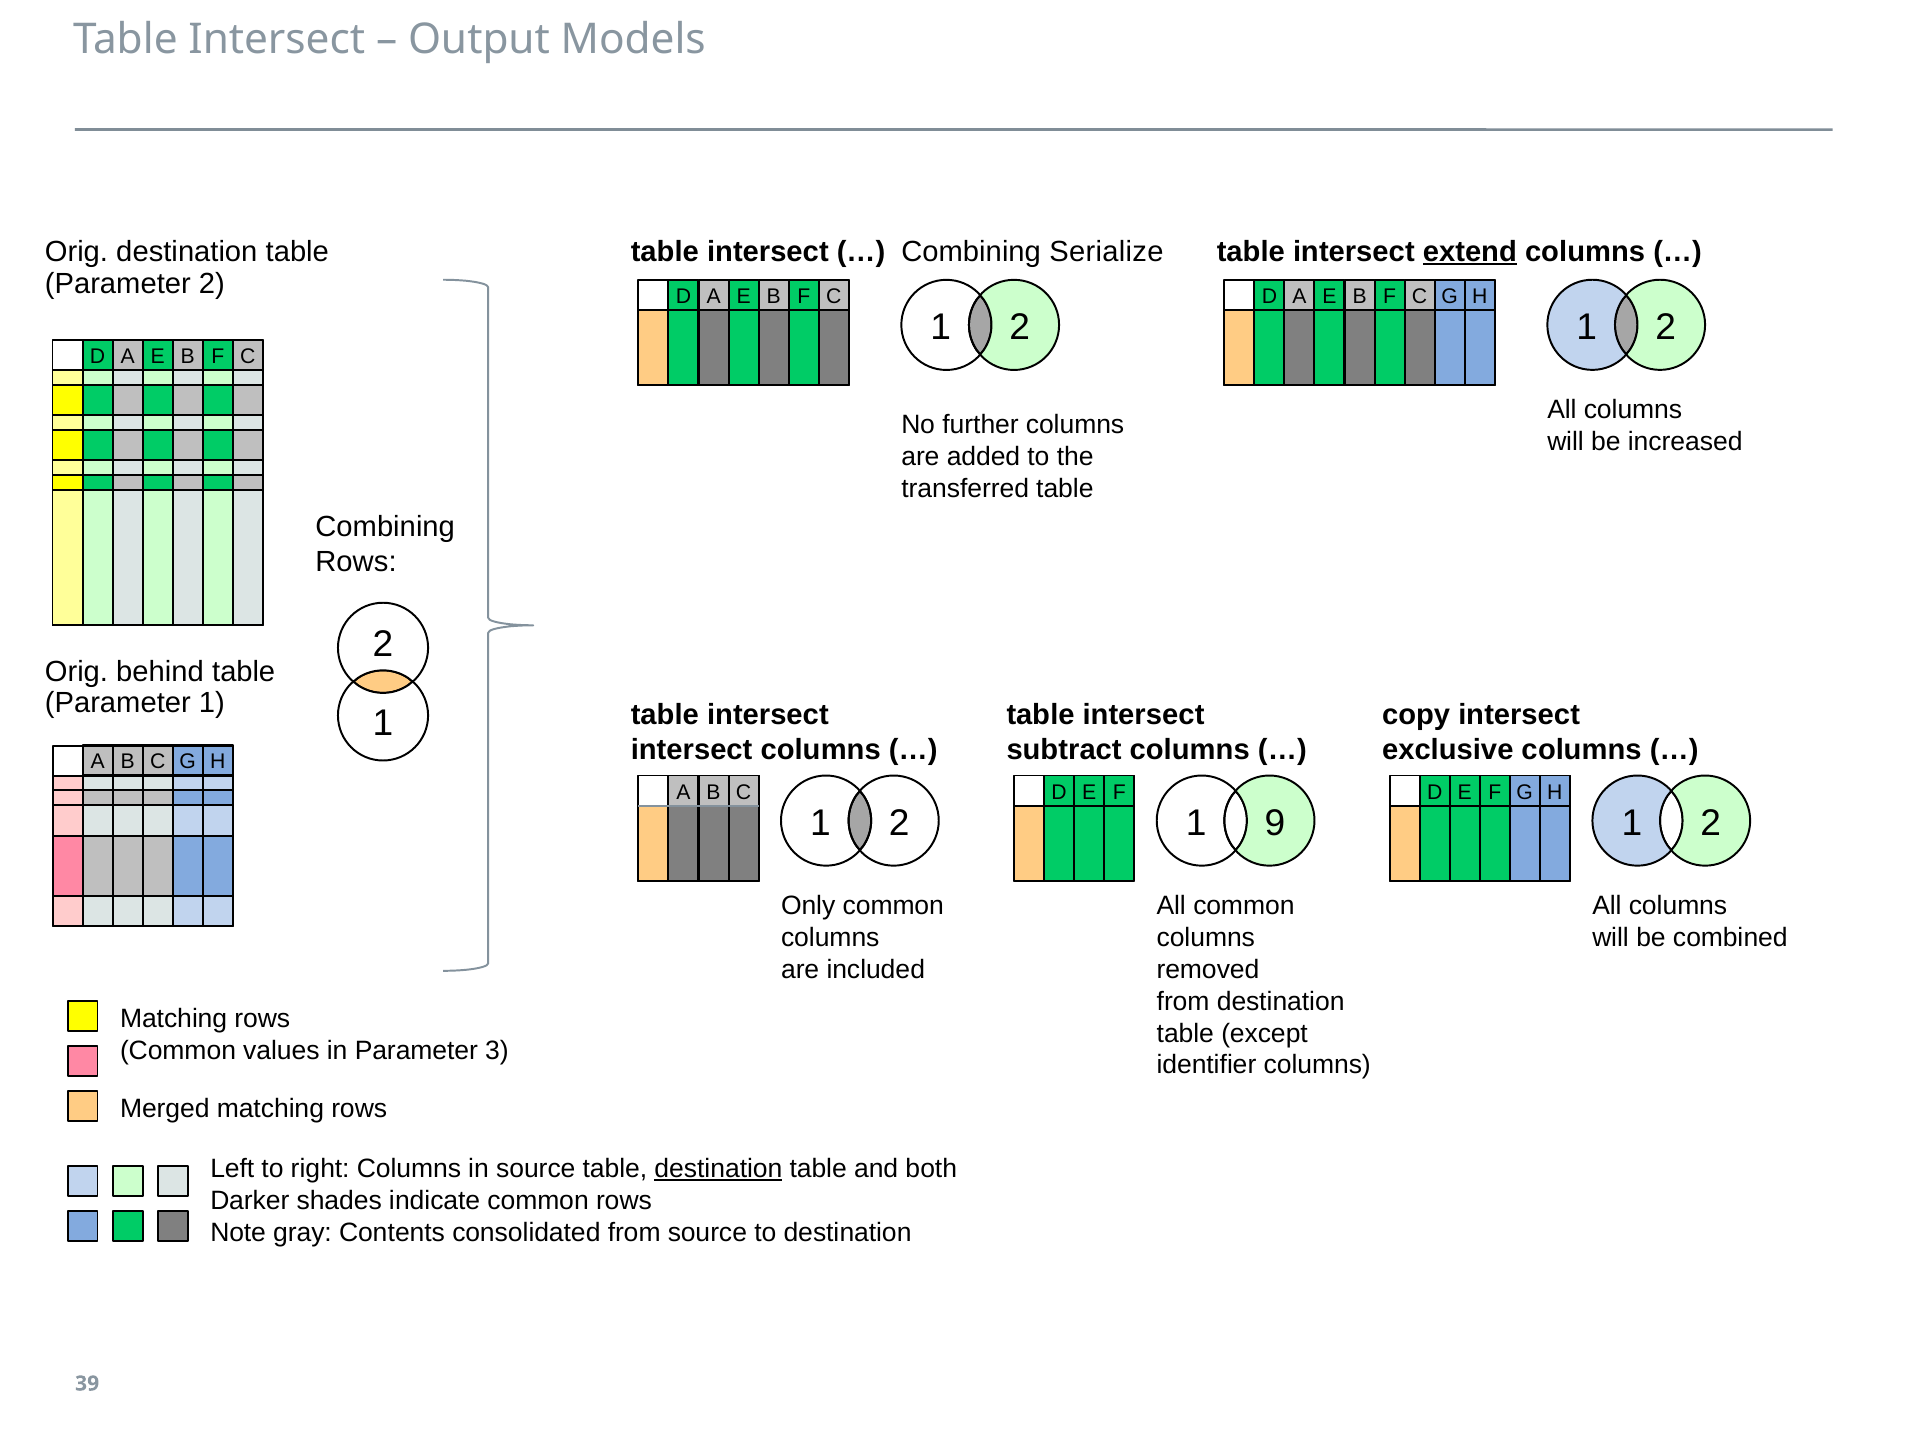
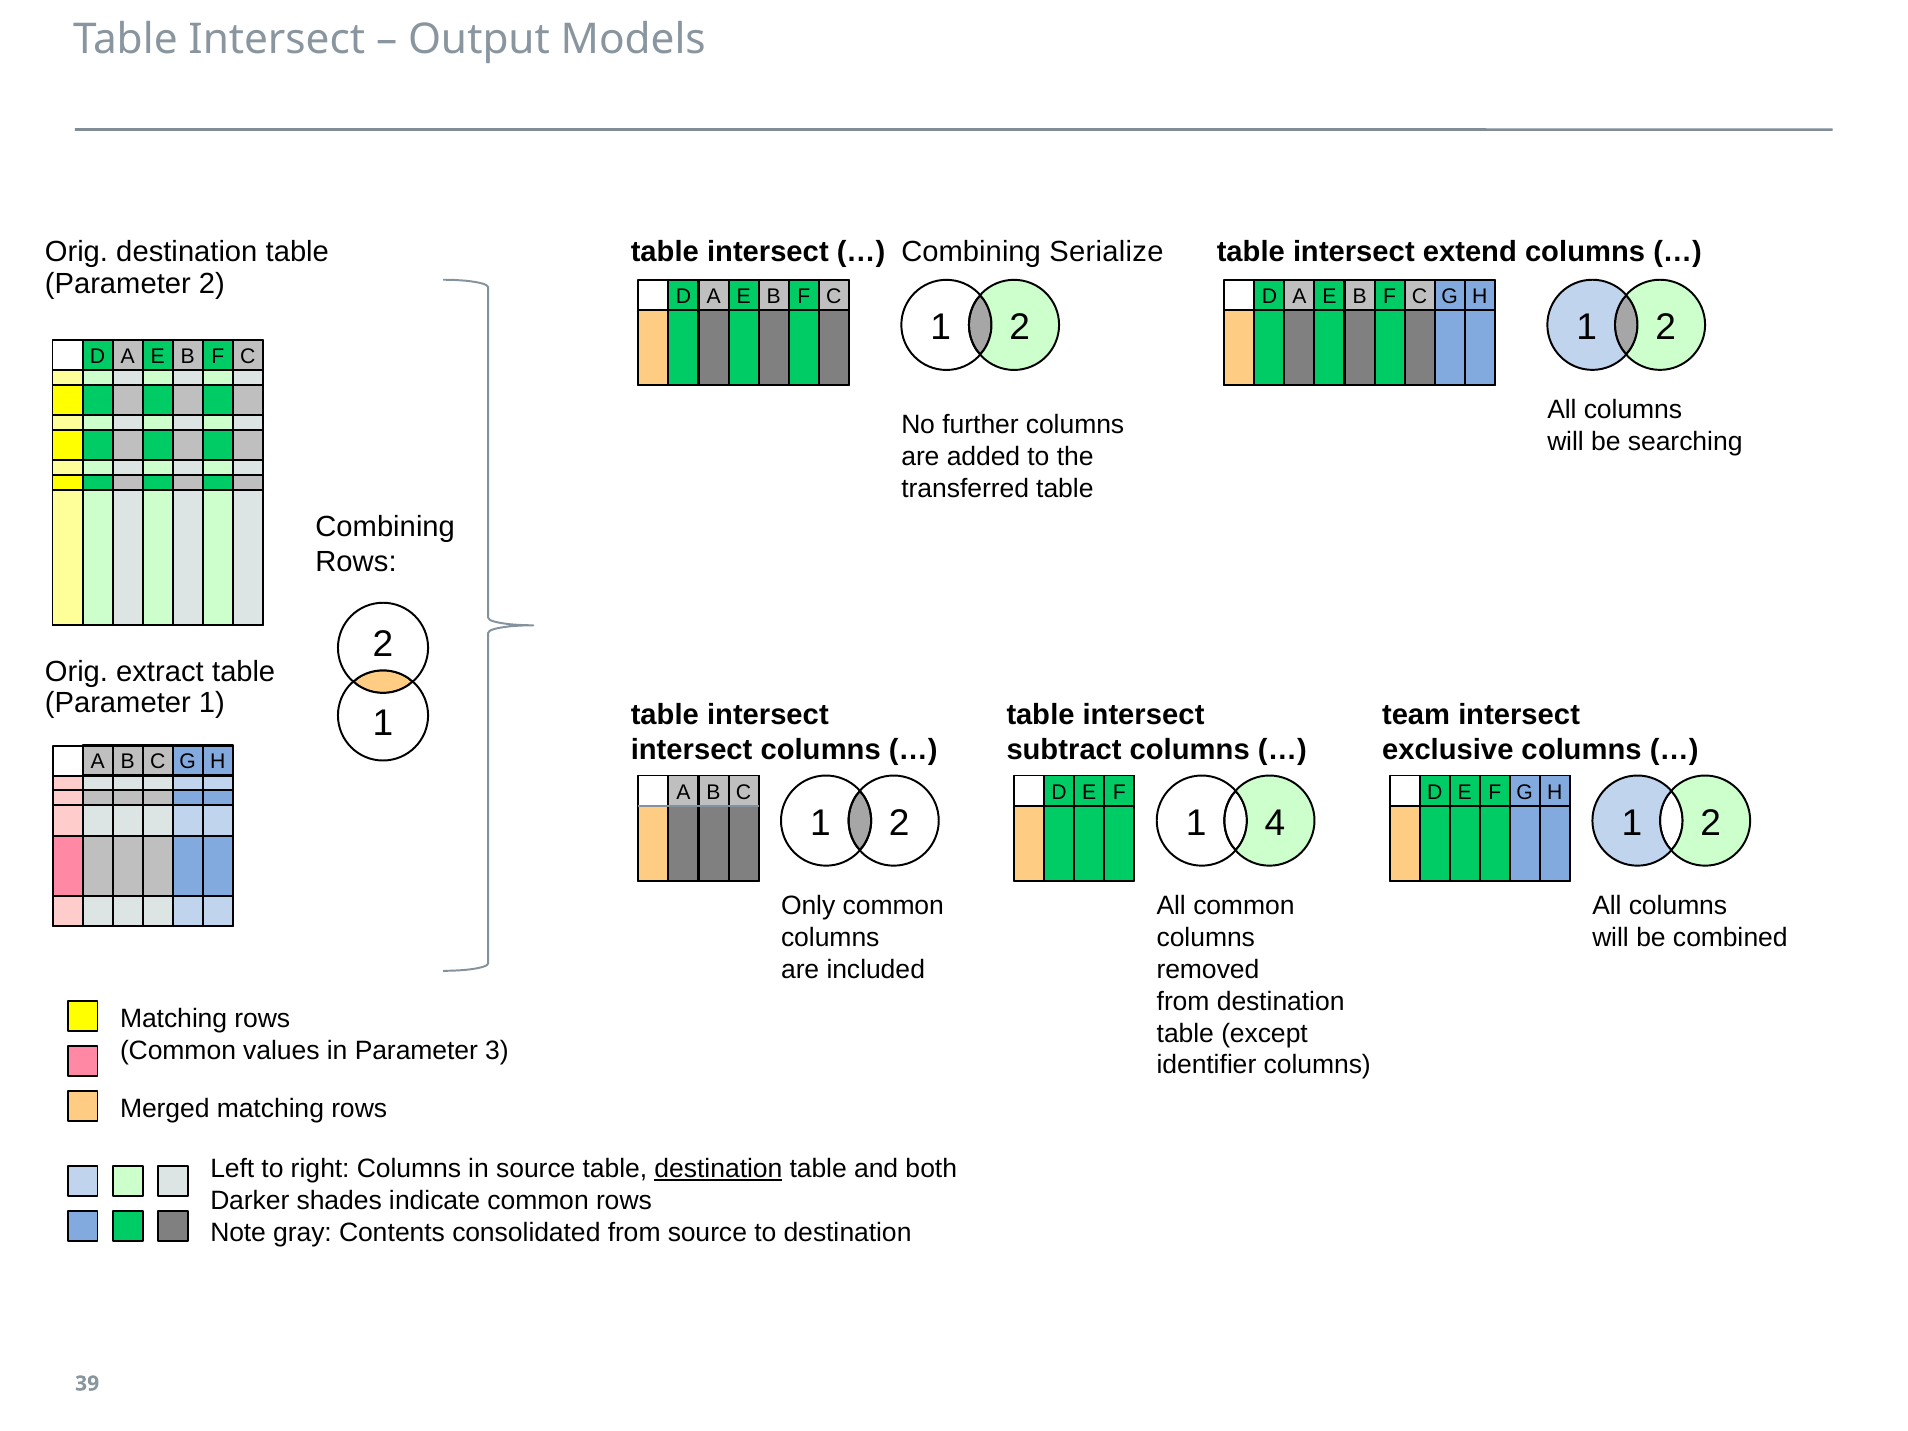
extend underline: present -> none (1470, 252)
increased: increased -> searching (1685, 442)
behind: behind -> extract (160, 672)
copy: copy -> team (1416, 715)
9: 9 -> 4 (1275, 823)
